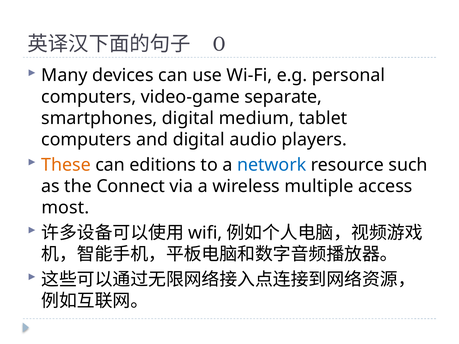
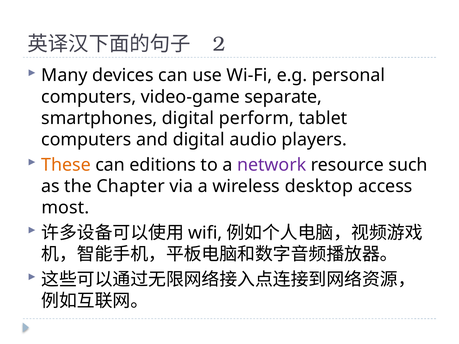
0: 0 -> 2 (219, 44)
medium: medium -> perform (256, 118)
network colour: blue -> purple (272, 165)
Connect: Connect -> Chapter (131, 186)
multiple: multiple -> desktop (319, 186)
